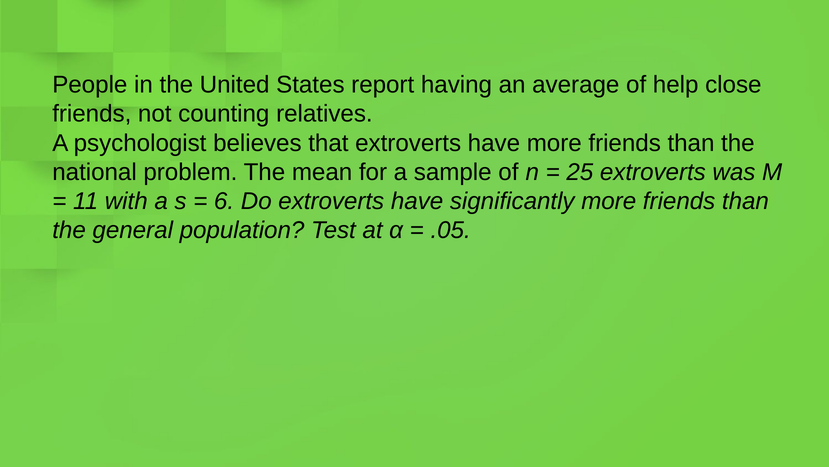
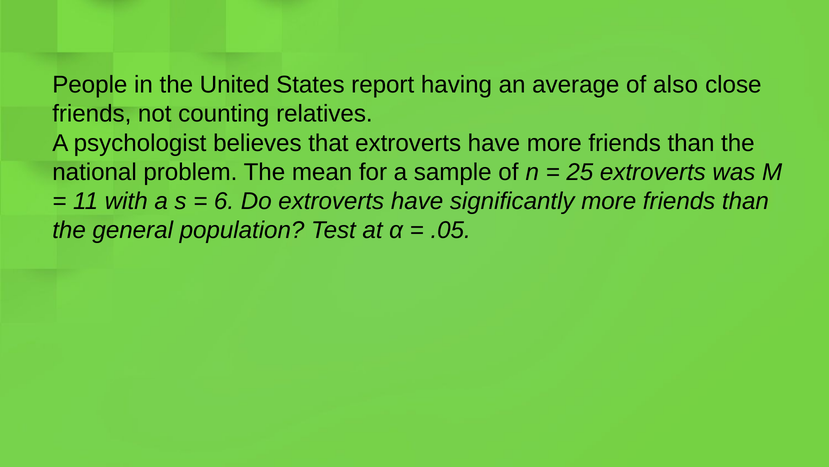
help: help -> also (676, 85)
